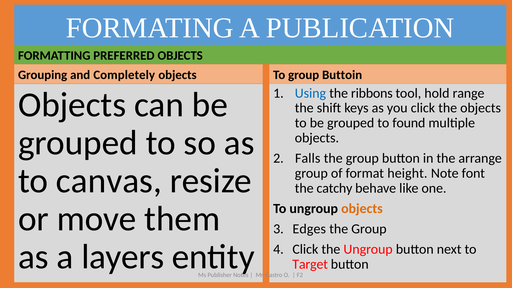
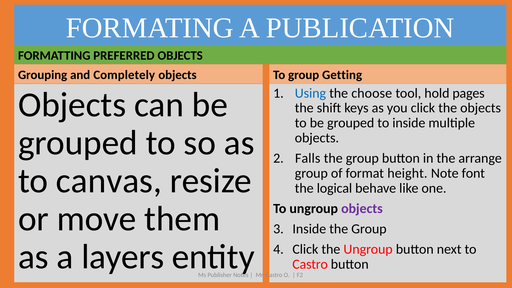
Buttoin: Buttoin -> Getting (342, 75)
ribbons: ribbons -> choose (372, 93)
range: range -> pages (469, 93)
to found: found -> inside (409, 123)
catchy: catchy -> logical (334, 188)
objects colour: orange -> purple (362, 209)
Edges: Edges -> Inside (309, 229)
Target: Target -> Castro (310, 264)
